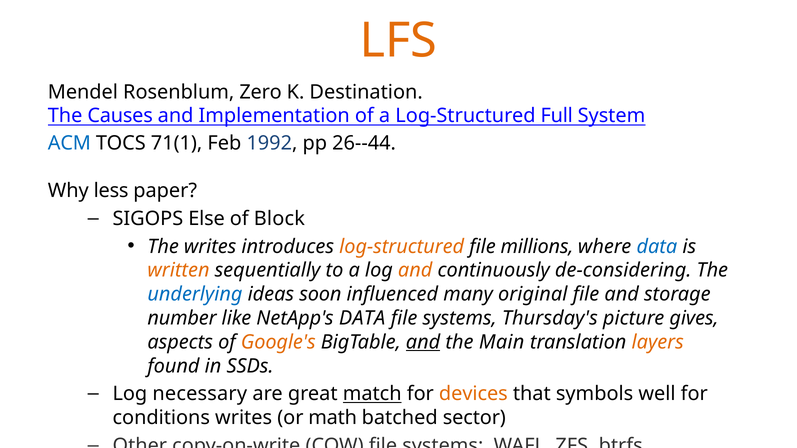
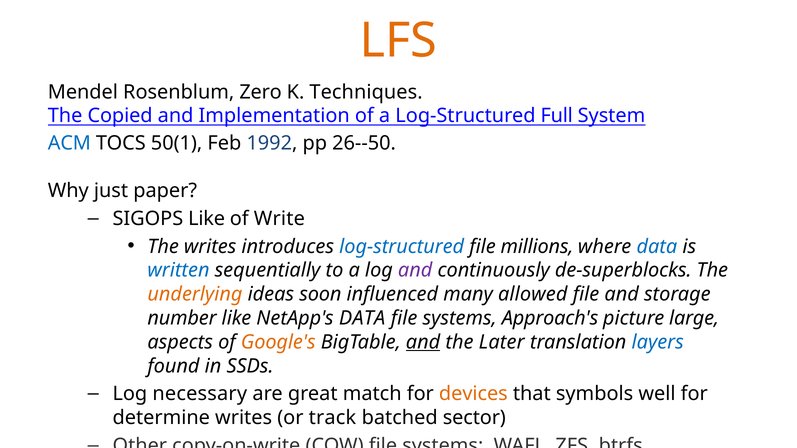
Destination: Destination -> Techniques (366, 92)
Causes: Causes -> Copied (120, 116)
71(1: 71(1 -> 50(1 (177, 143)
26--44: 26--44 -> 26--50 (364, 143)
less: less -> just (111, 191)
SIGOPS Else: Else -> Like (207, 219)
Block: Block -> Write (279, 219)
log-structured colour: orange -> blue (402, 247)
written colour: orange -> blue (179, 271)
and colour: orange -> purple (415, 271)
de-considering: de-considering -> de-superblocks (623, 271)
underlying colour: blue -> orange (195, 294)
original: original -> allowed (533, 294)
Thursday's: Thursday's -> Approach's (550, 318)
gives: gives -> large (694, 318)
Main: Main -> Later (502, 342)
layers colour: orange -> blue (658, 342)
match underline: present -> none (372, 394)
conditions: conditions -> determine (161, 418)
math: math -> track (332, 418)
